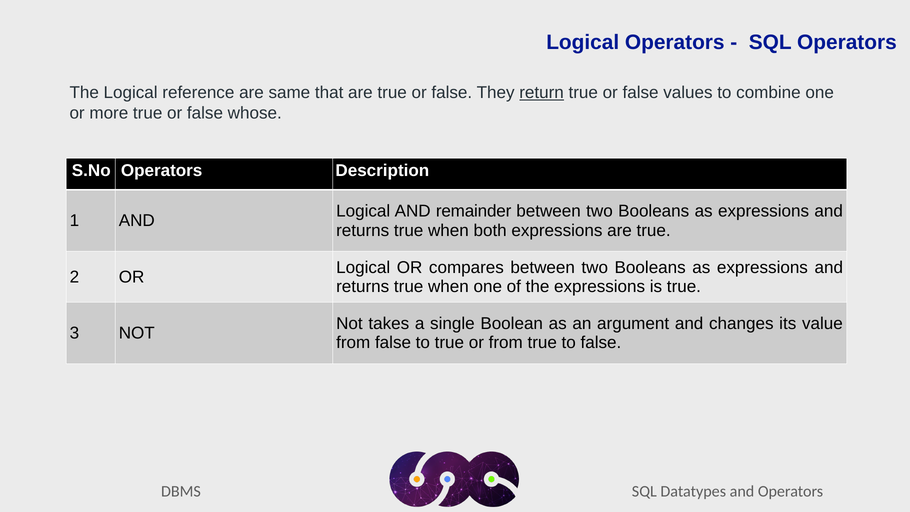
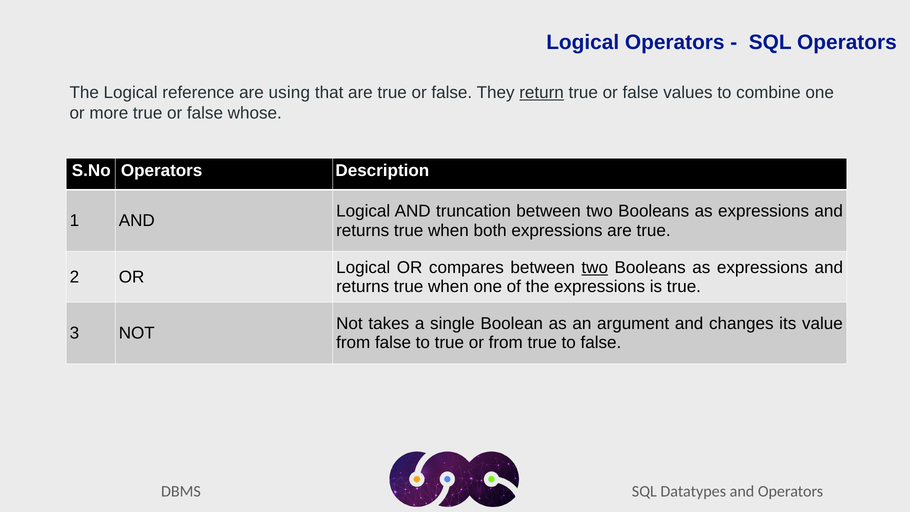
same: same -> using (289, 93)
remainder: remainder -> truncation (474, 211)
two underline: none -> present (595, 267)
